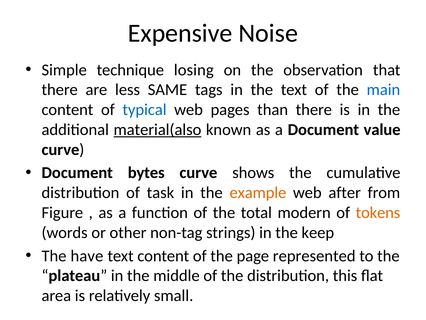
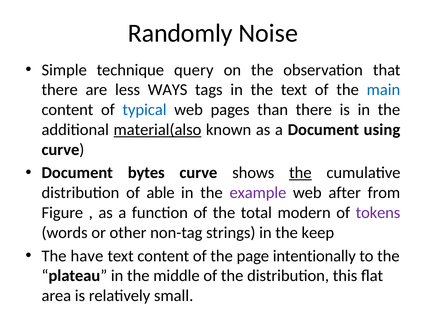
Expensive: Expensive -> Randomly (180, 33)
losing: losing -> query (194, 70)
SAME: SAME -> WAYS (168, 90)
value: value -> using (382, 129)
the underline: none -> present (300, 173)
task: task -> able (161, 192)
example colour: orange -> purple (258, 192)
tokens colour: orange -> purple (378, 212)
represented: represented -> intentionally (314, 255)
